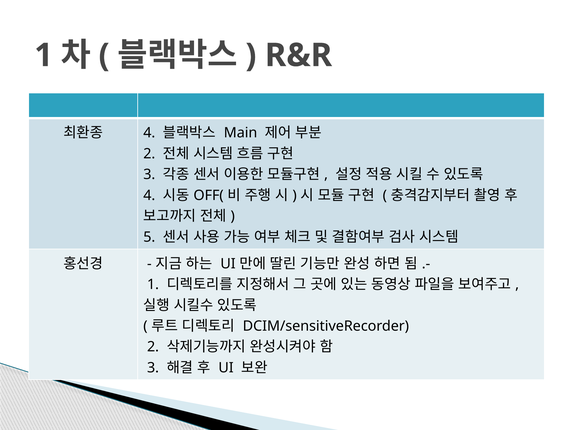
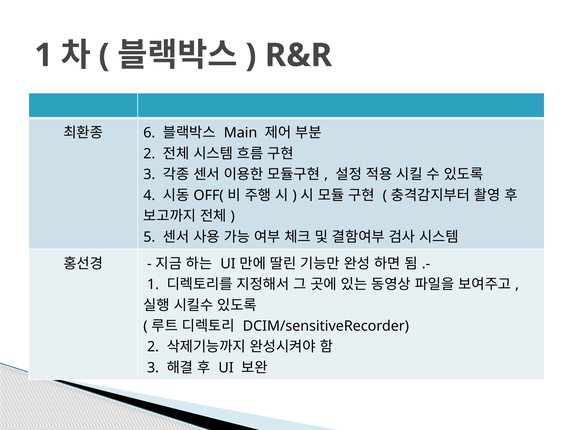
4: 4 -> 6 (149, 133)
